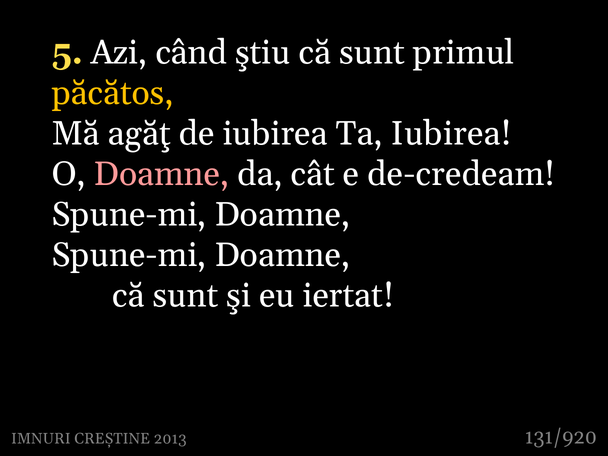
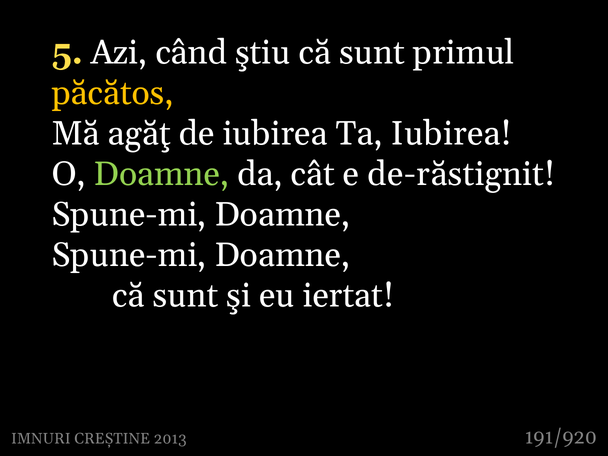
Doamne colour: pink -> light green (162, 174)
de-credeam: de-credeam -> de-răstignit (461, 174)
131/920: 131/920 -> 191/920 (561, 437)
